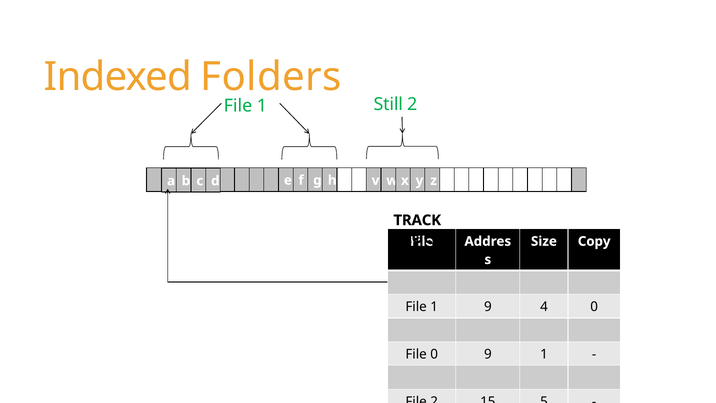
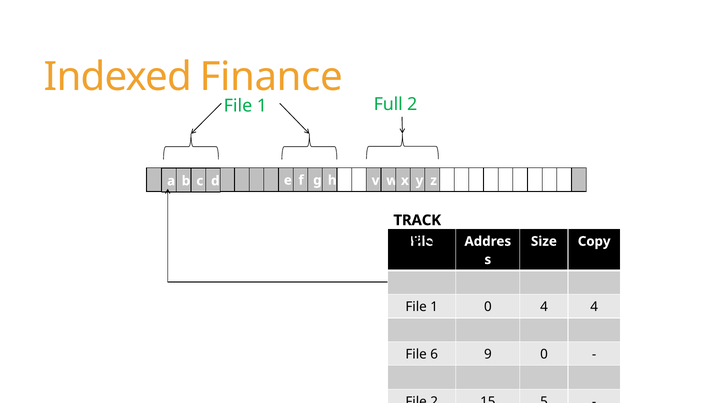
Folders: Folders -> Finance (271, 77)
Still: Still -> Full (388, 104)
1 9: 9 -> 0 (488, 307)
4 0: 0 -> 4 (594, 307)
File 0: 0 -> 6 (434, 354)
9 1: 1 -> 0 (544, 354)
